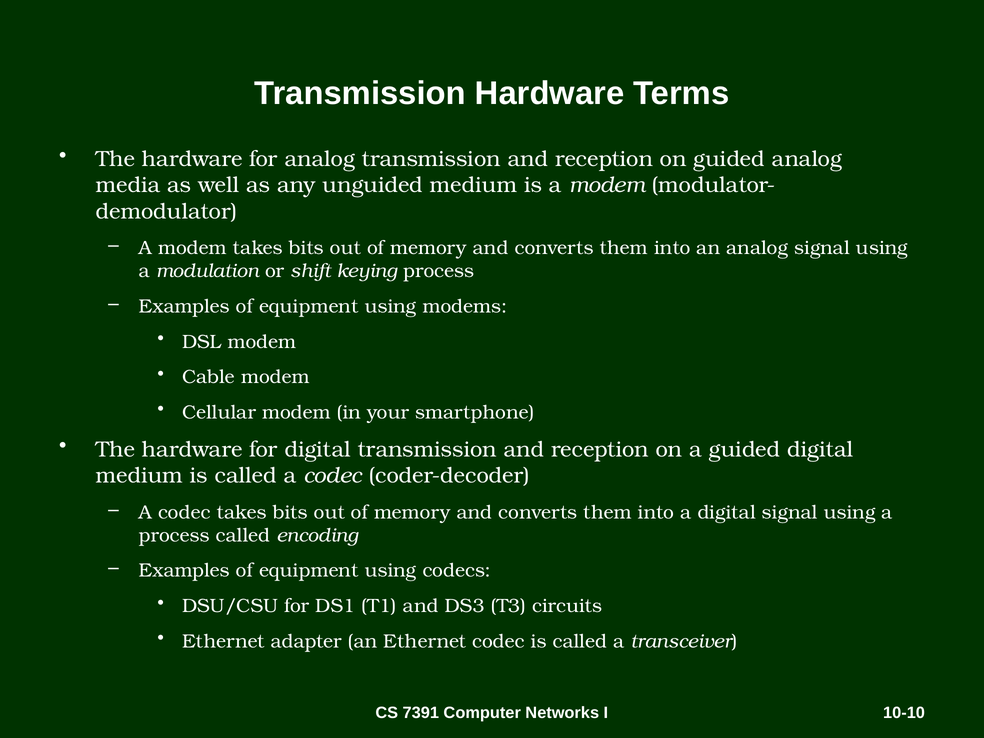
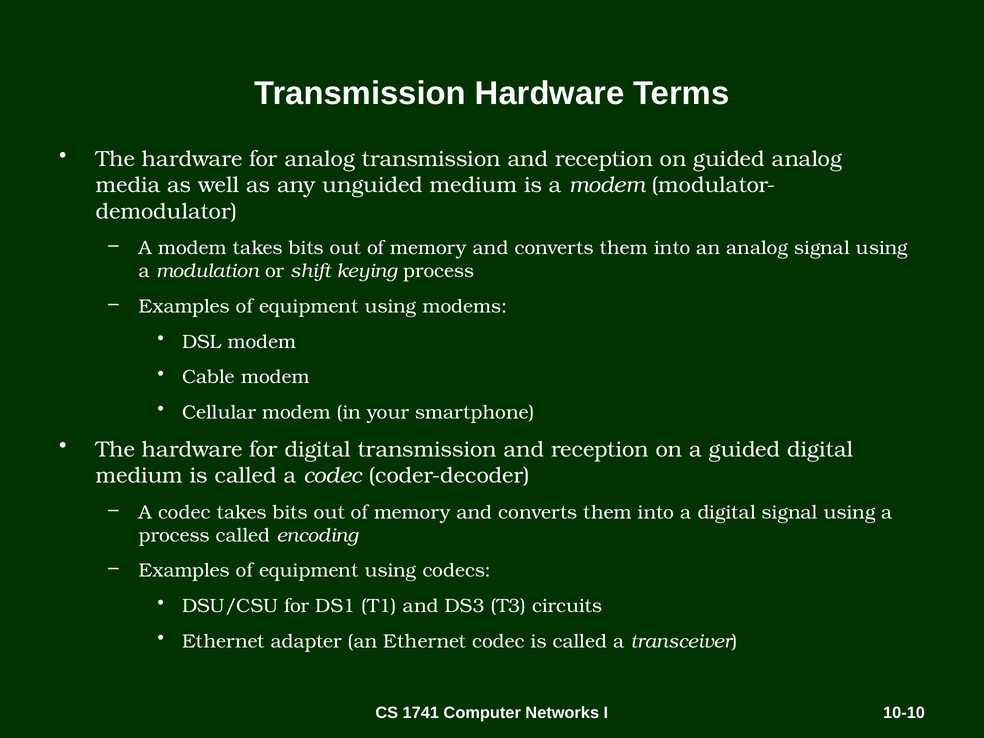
7391: 7391 -> 1741 (421, 713)
